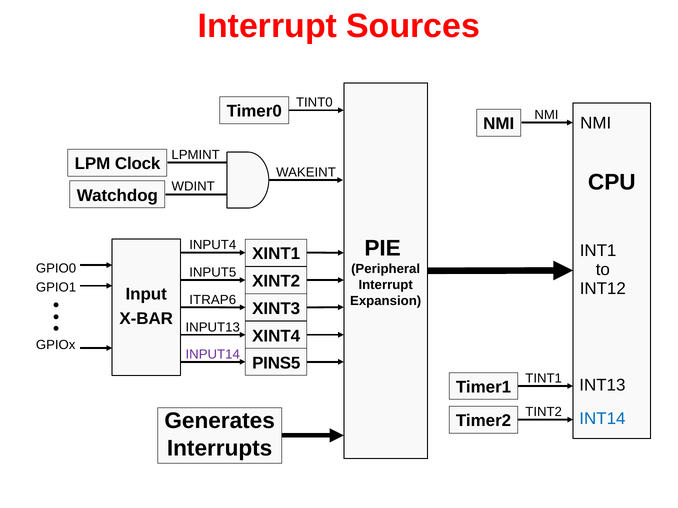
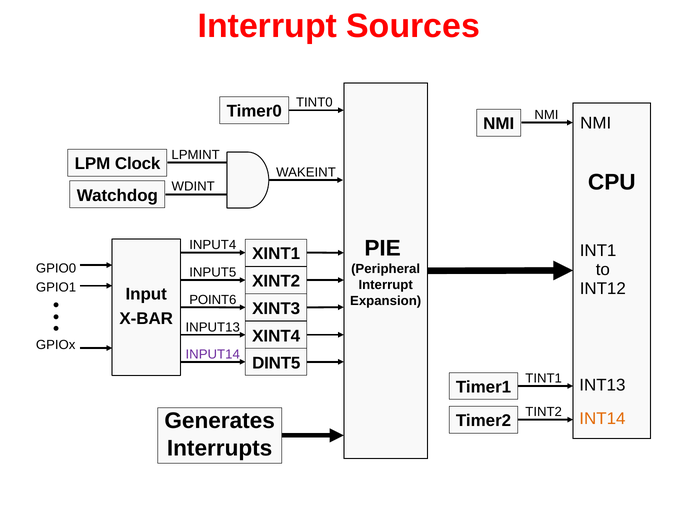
ITRAP6: ITRAP6 -> POINT6 (213, 300)
PINS5: PINS5 -> DINT5 (276, 363)
INT14 colour: blue -> orange (602, 419)
